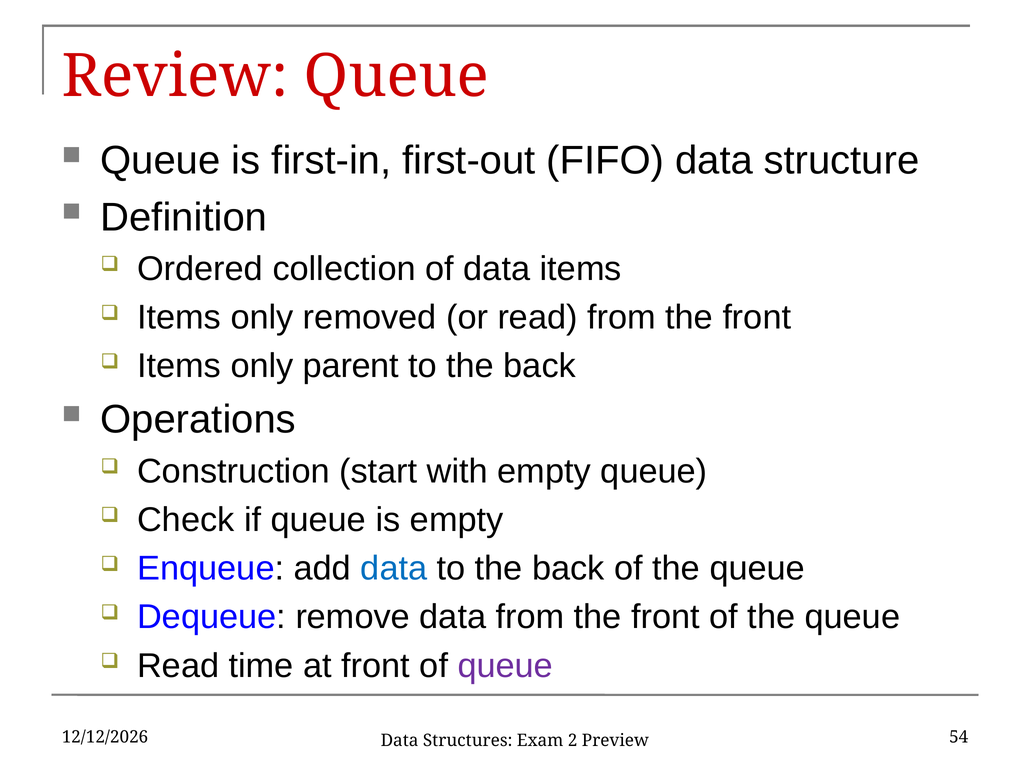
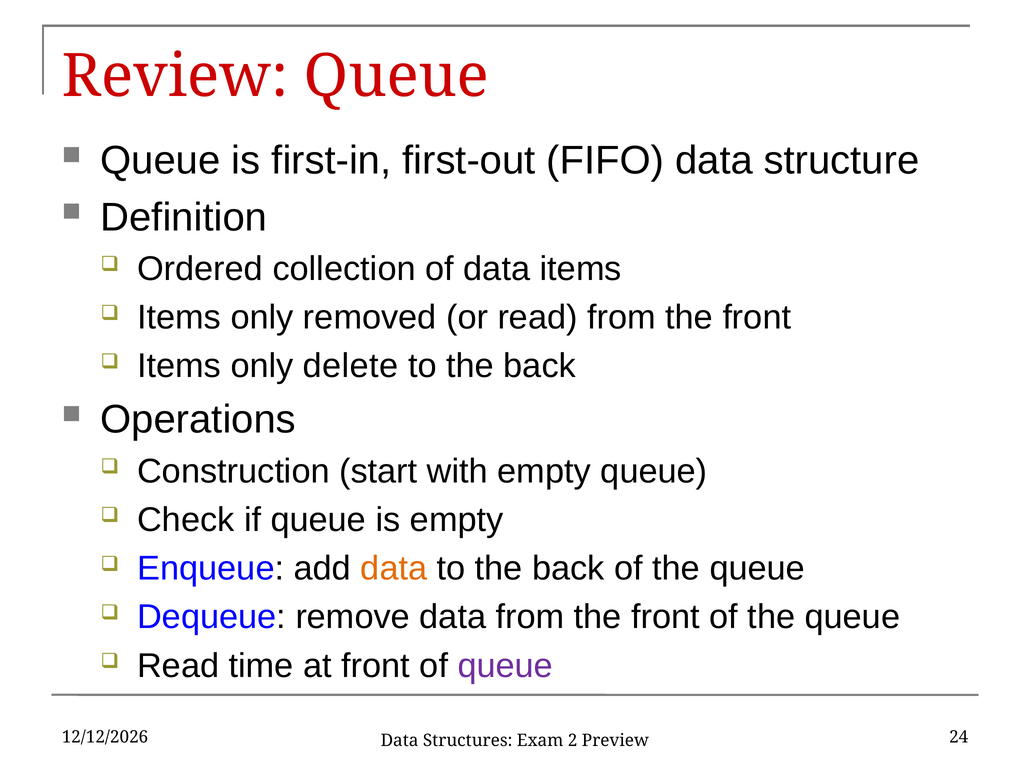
parent: parent -> delete (351, 366)
data colour: blue -> orange (394, 569)
54: 54 -> 24 (959, 738)
